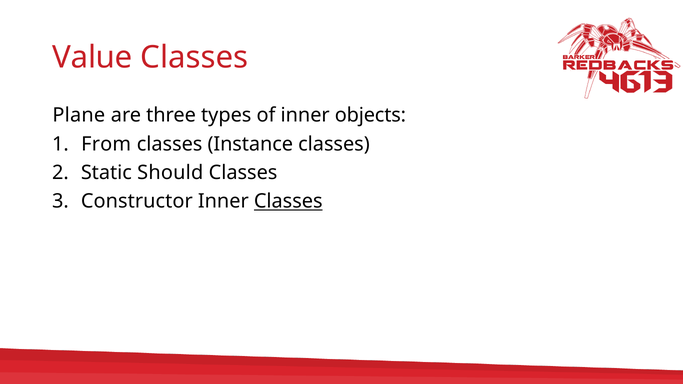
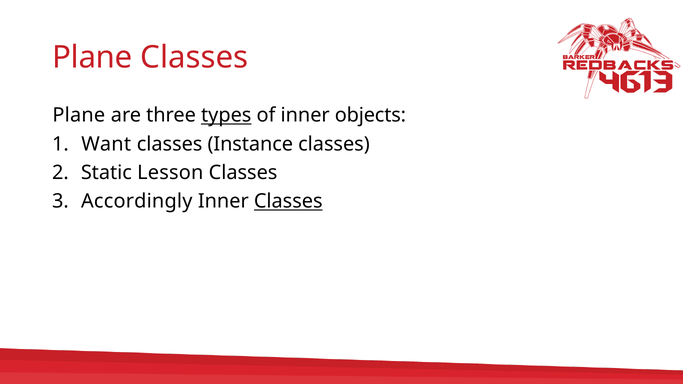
Value: Value -> Plane (92, 57)
types underline: none -> present (226, 115)
From: From -> Want (106, 144)
Should: Should -> Lesson (170, 173)
Constructor: Constructor -> Accordingly (137, 201)
